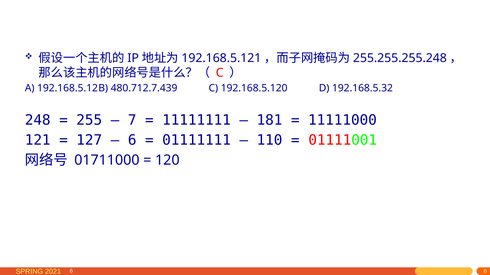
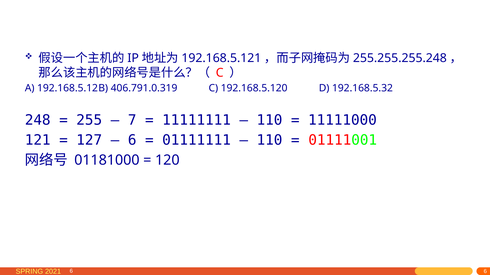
480.712.7.439: 480.712.7.439 -> 406.791.0.319 (144, 88)
181: 181 -> 110 (270, 120)
01711000: 01711000 -> 01181000 (107, 160)
